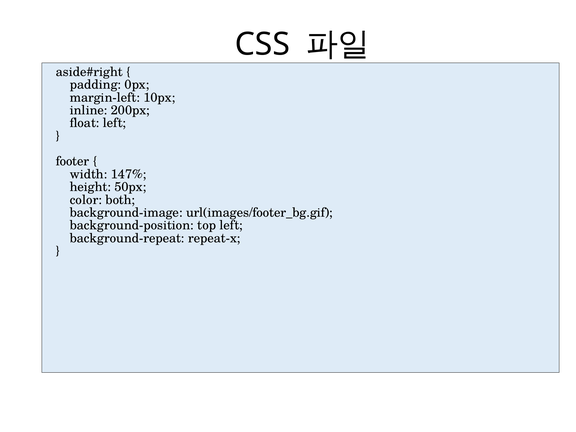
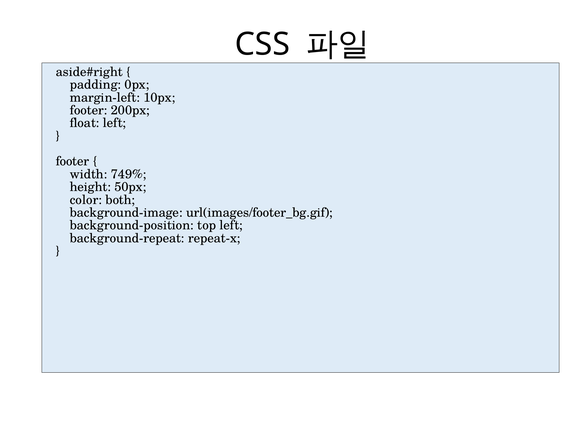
inline: inline -> footer (89, 110)
147%: 147% -> 749% (129, 174)
